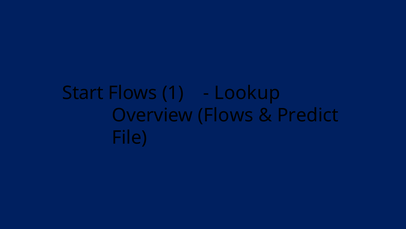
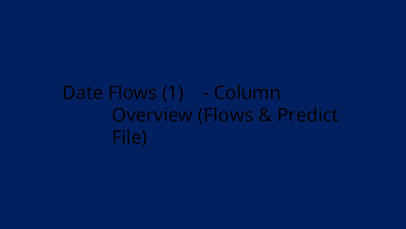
Start: Start -> Date (83, 93)
Lookup: Lookup -> Column (247, 93)
